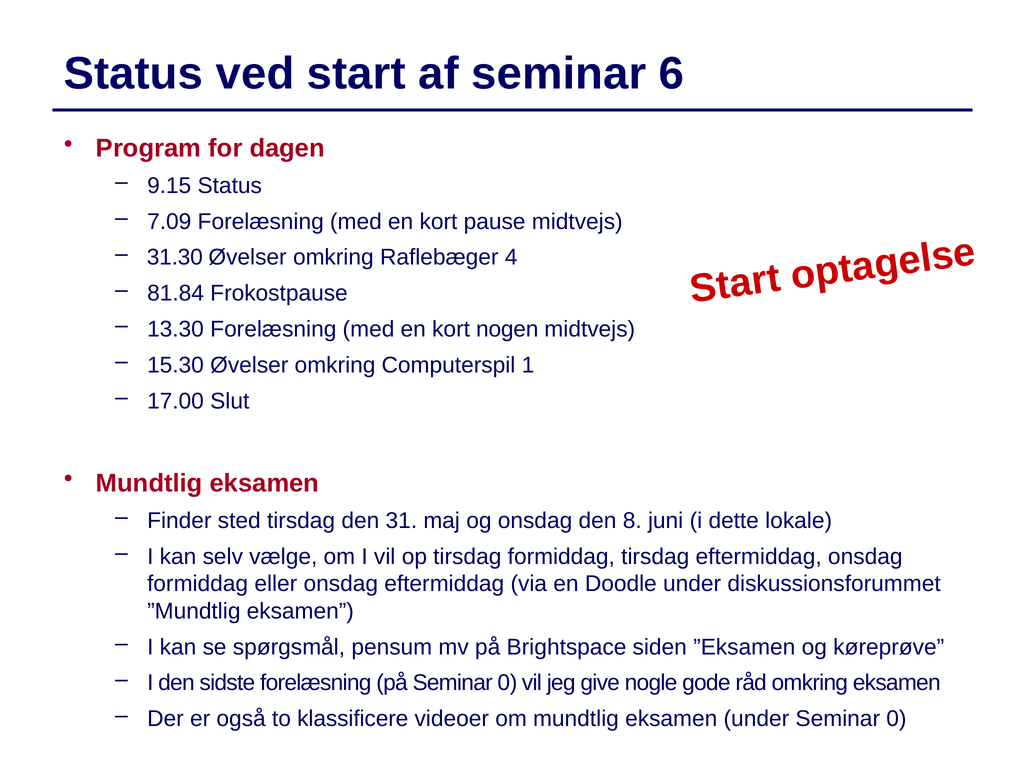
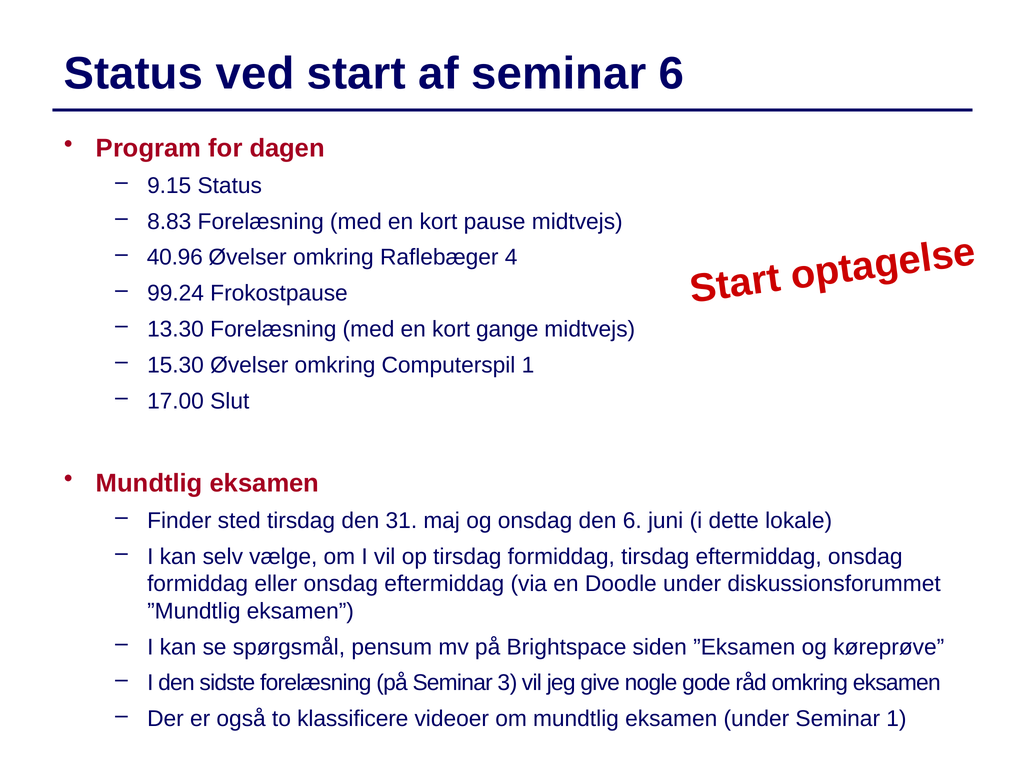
7.09: 7.09 -> 8.83 (169, 222)
31.30: 31.30 -> 40.96 (175, 257)
81.84: 81.84 -> 99.24 (176, 293)
nogen: nogen -> gange (507, 329)
den 8: 8 -> 6 (632, 520)
på Seminar 0: 0 -> 3 (507, 683)
under Seminar 0: 0 -> 1 (896, 719)
